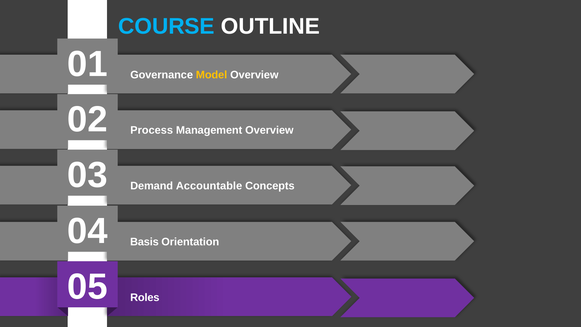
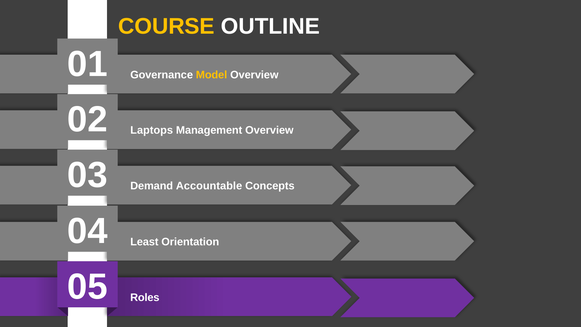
COURSE colour: light blue -> yellow (166, 26)
Process: Process -> Laptops (152, 130)
Basis: Basis -> Least (144, 242)
